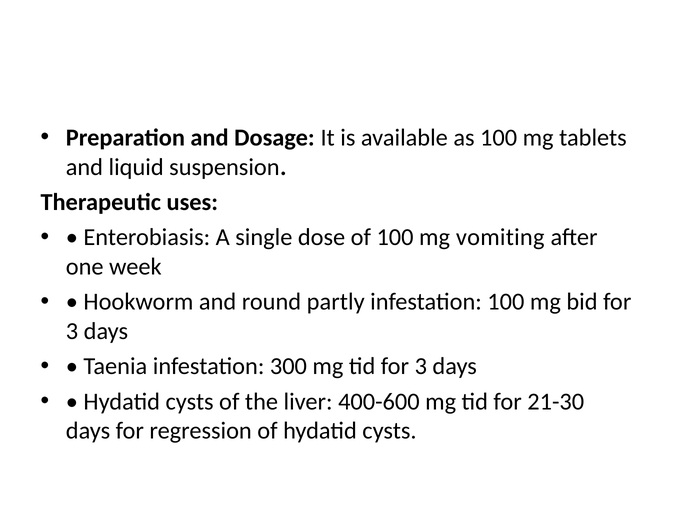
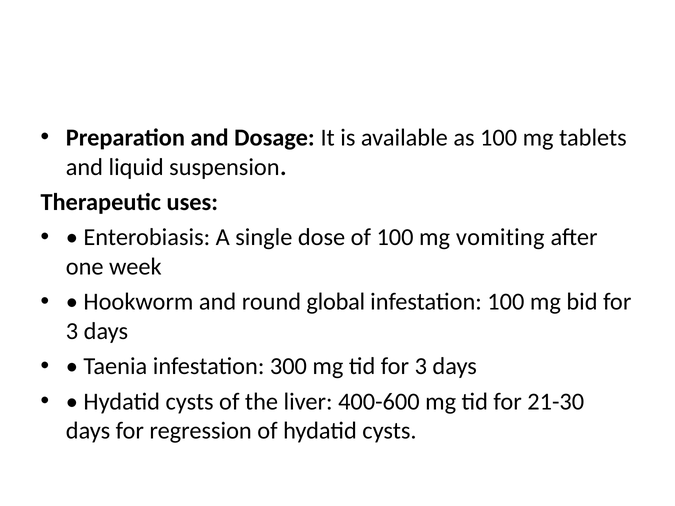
partly: partly -> global (336, 302)
